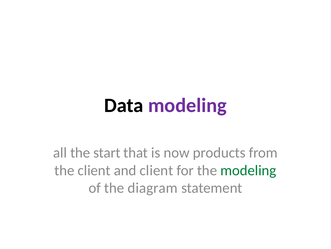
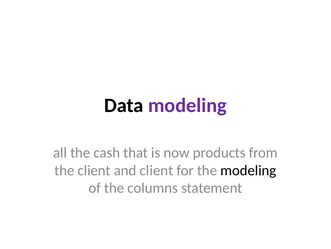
start: start -> cash (107, 152)
modeling colour: green -> black (248, 170)
diagram: diagram -> columns (153, 188)
